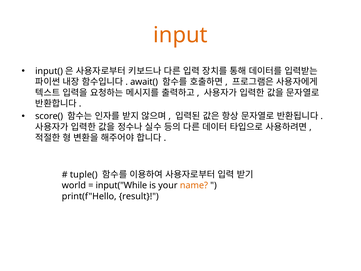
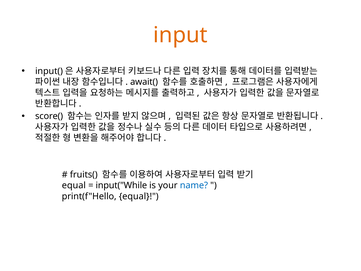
tuple(: tuple( -> fruits( (84, 174)
world: world -> equal (74, 185)
name colour: orange -> blue (194, 185)
print(f"Hello result: result -> equal (139, 196)
